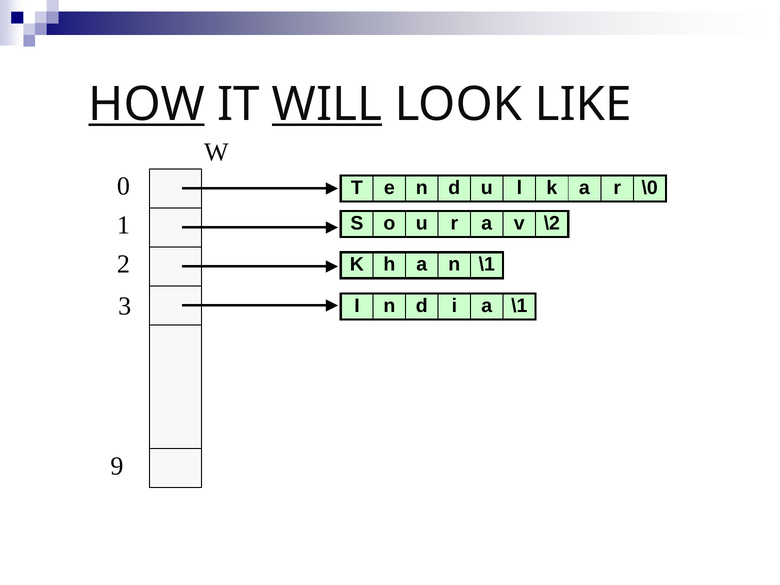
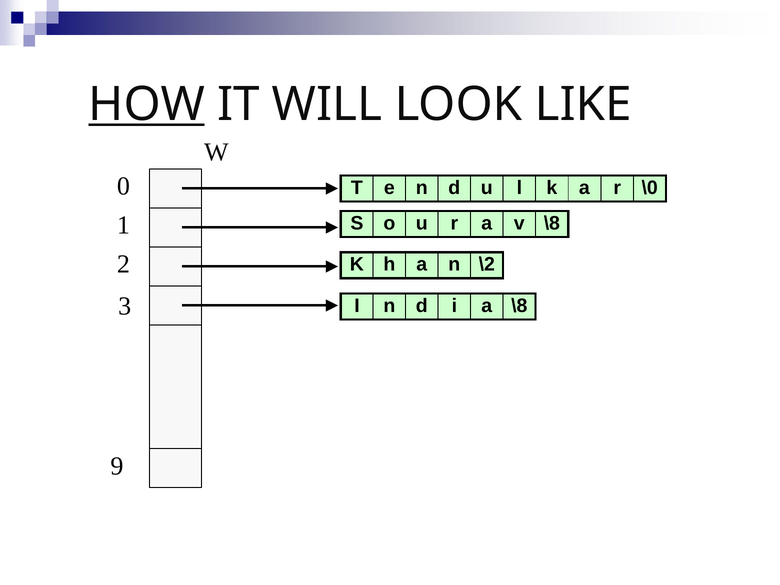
WILL underline: present -> none (327, 104)
v \2: \2 -> \8 (552, 223)
n \1: \1 -> \2 (487, 265)
a \1: \1 -> \8 (519, 306)
